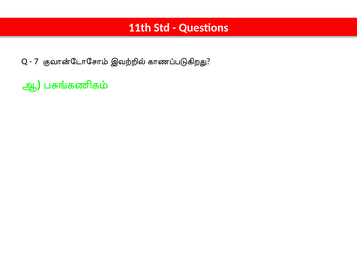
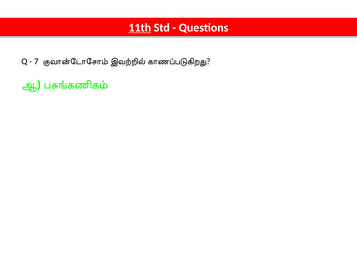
11th underline: none -> present (140, 28)
